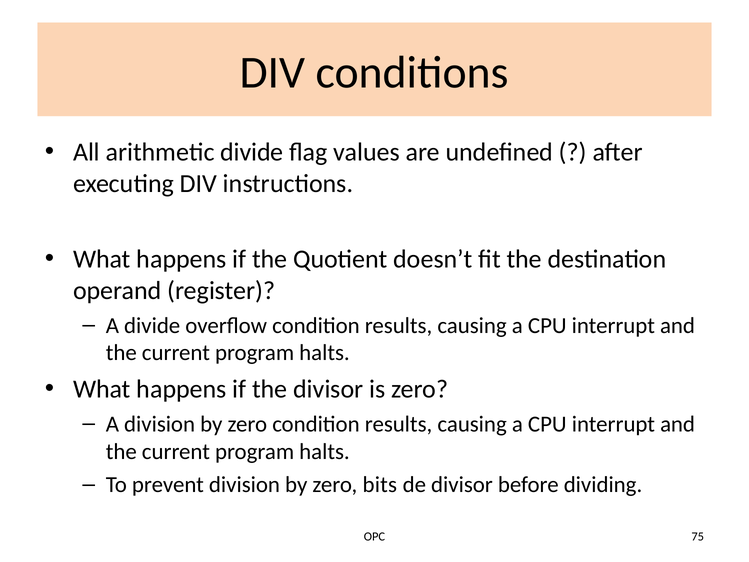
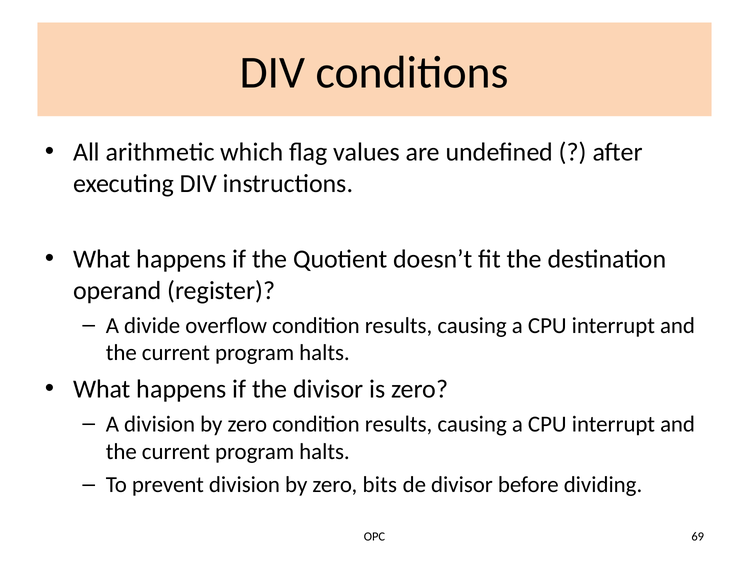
arithmetic divide: divide -> which (252, 152)
75: 75 -> 69 (698, 536)
